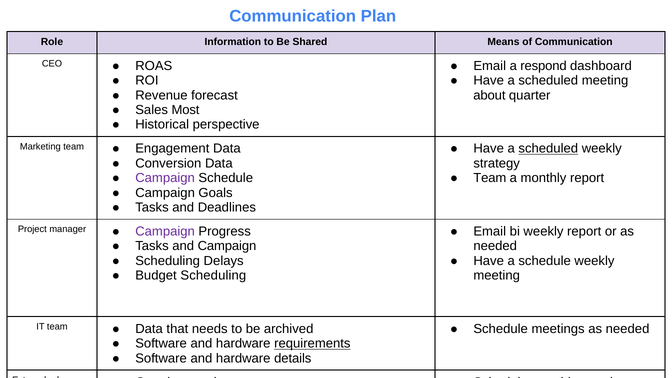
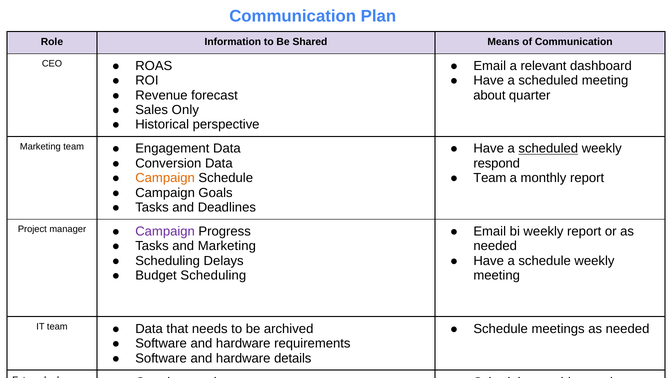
respond: respond -> relevant (544, 66)
Most: Most -> Only (185, 110)
strategy: strategy -> respond (497, 163)
Campaign colour: purple -> orange (165, 178)
and Campaign: Campaign -> Marketing (227, 246)
requirements underline: present -> none (312, 344)
